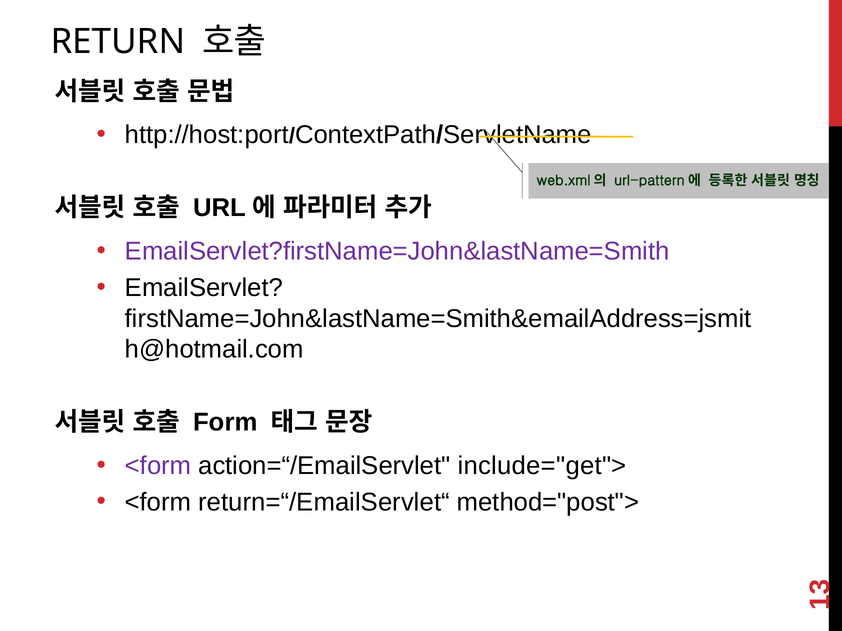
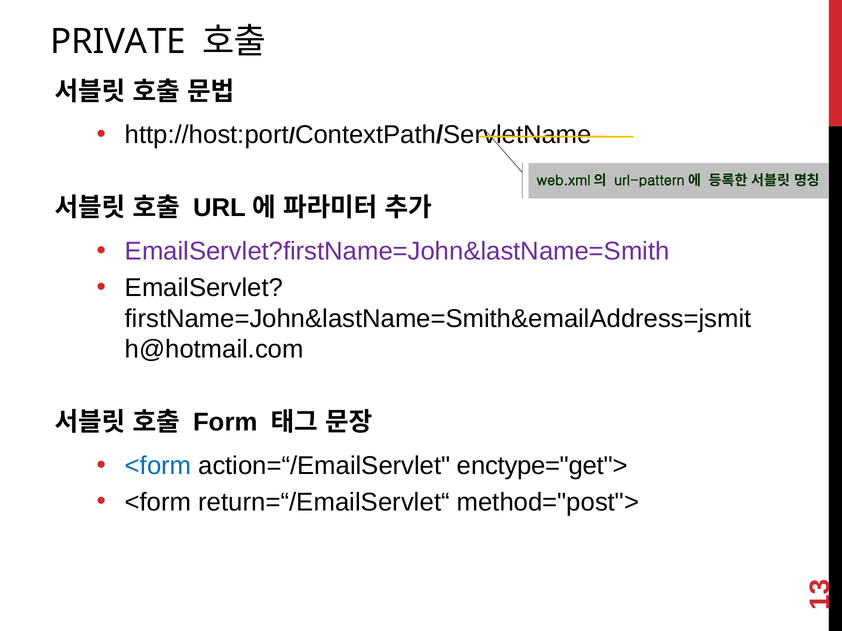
RETURN: RETURN -> PRIVATE (118, 42)
<form colour: purple -> blue (158, 466)
include="get">: include="get"> -> enctype="get"> (542, 466)
